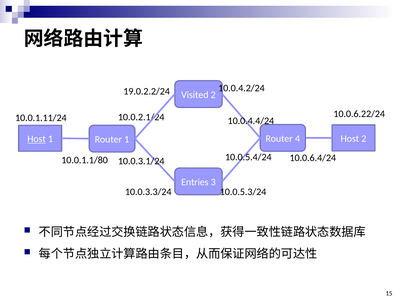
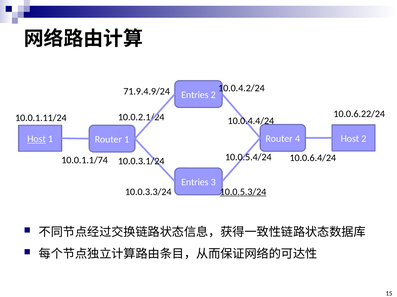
19.0.2.2/24: 19.0.2.2/24 -> 71.9.4.9/24 (147, 91)
Visited: Visited -> Entries (195, 95)
10.0.1.1/80: 10.0.1.1/80 -> 10.0.1.1/74 (85, 161)
10.0.5.3/24 underline: none -> present (243, 192)
